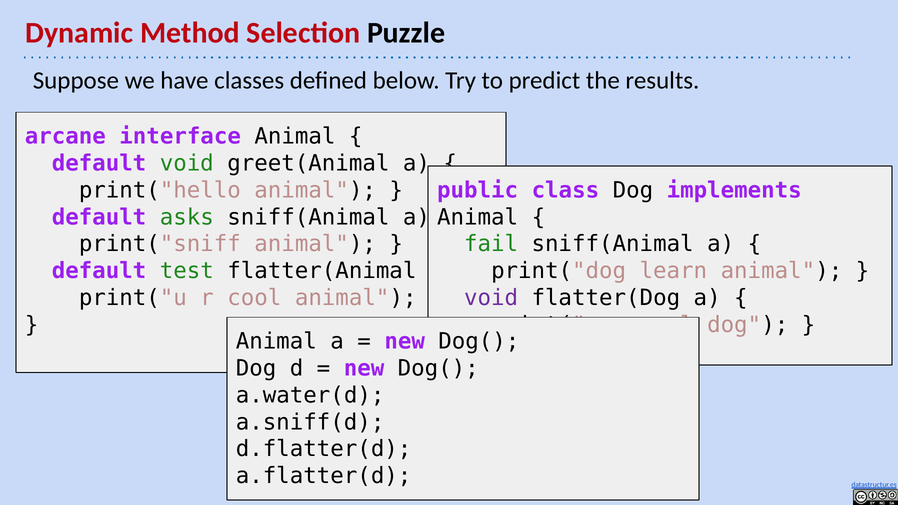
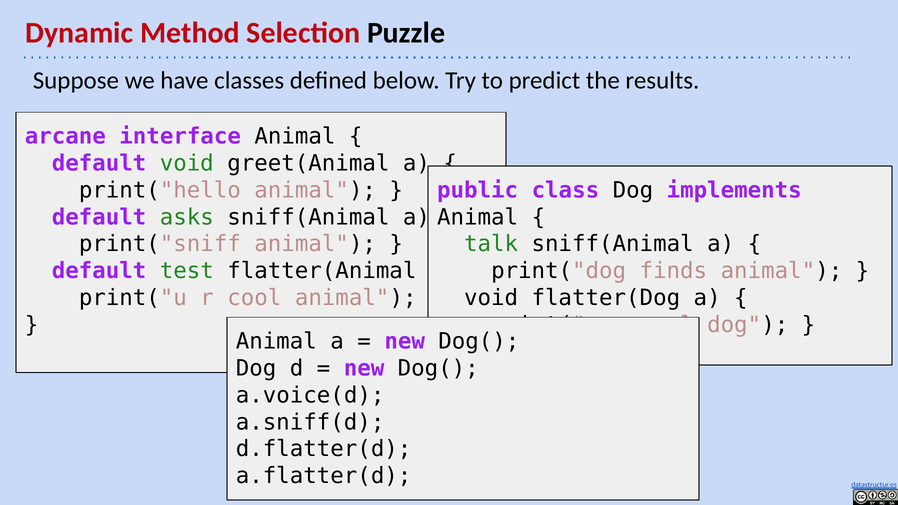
fail: fail -> talk (491, 244)
learn: learn -> finds (673, 271)
void colour: purple -> black (491, 298)
a.water(d: a.water(d -> a.voice(d (310, 395)
